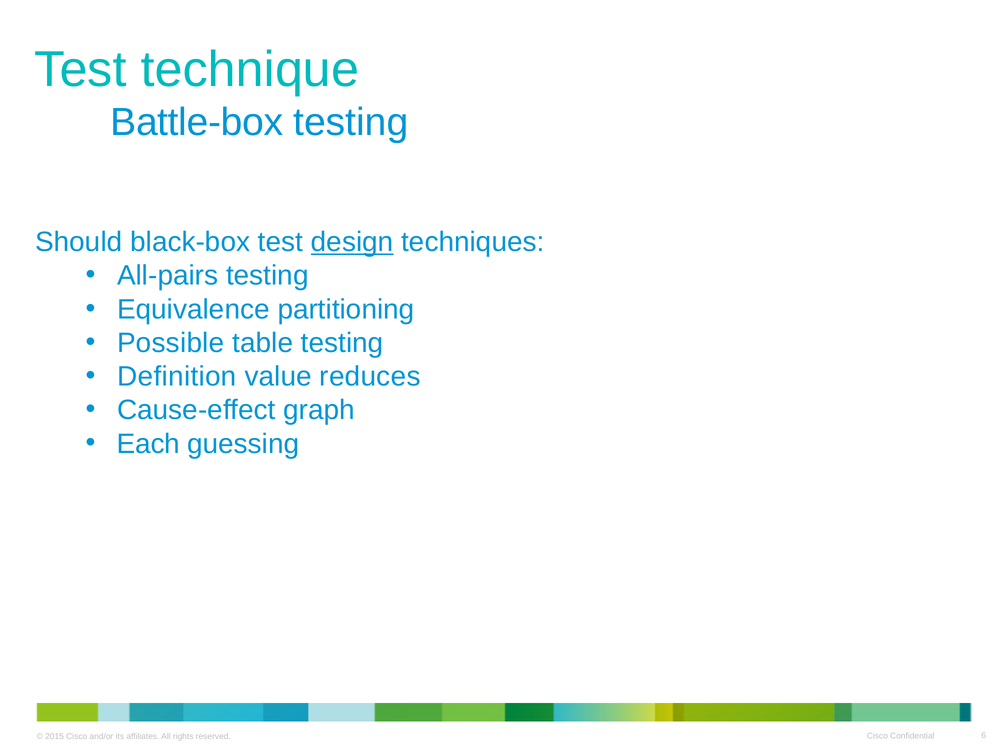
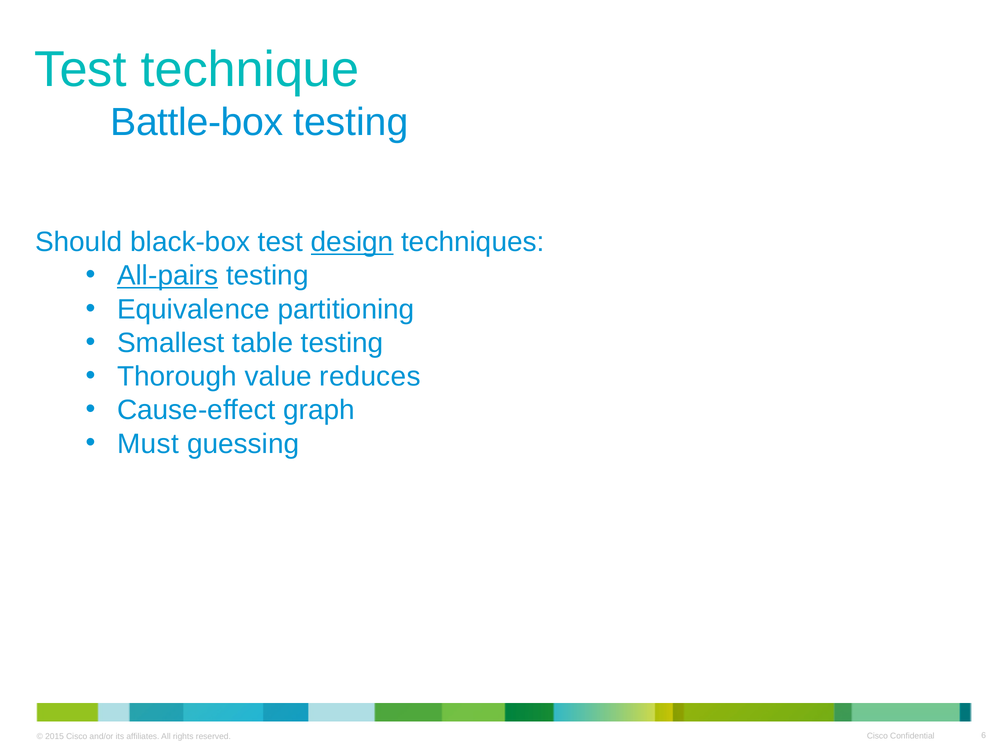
All-pairs underline: none -> present (168, 276)
Possible: Possible -> Smallest (171, 343)
Definition: Definition -> Thorough (177, 377)
Each: Each -> Must (148, 444)
